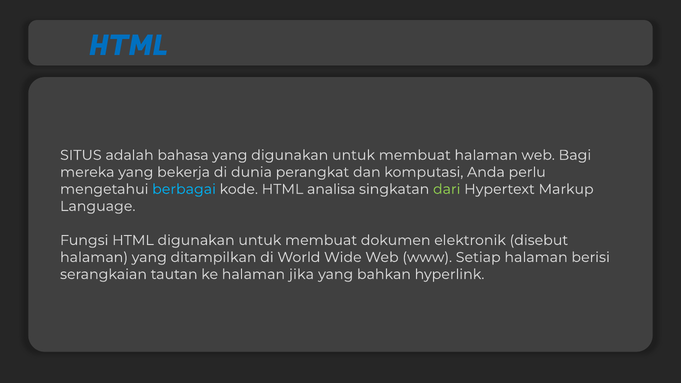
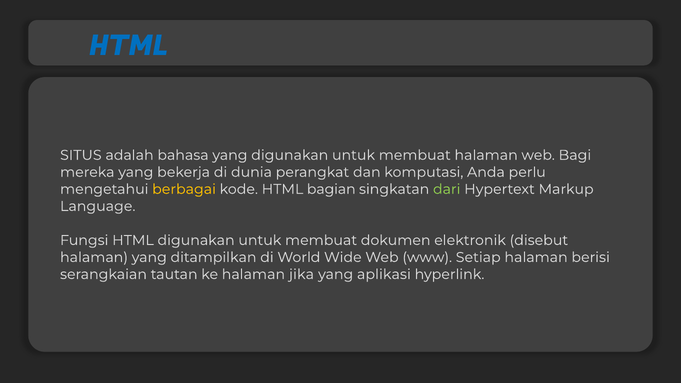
berbagai colour: light blue -> yellow (184, 189)
analisa: analisa -> bagian (331, 189)
bahkan: bahkan -> aplikasi (384, 274)
